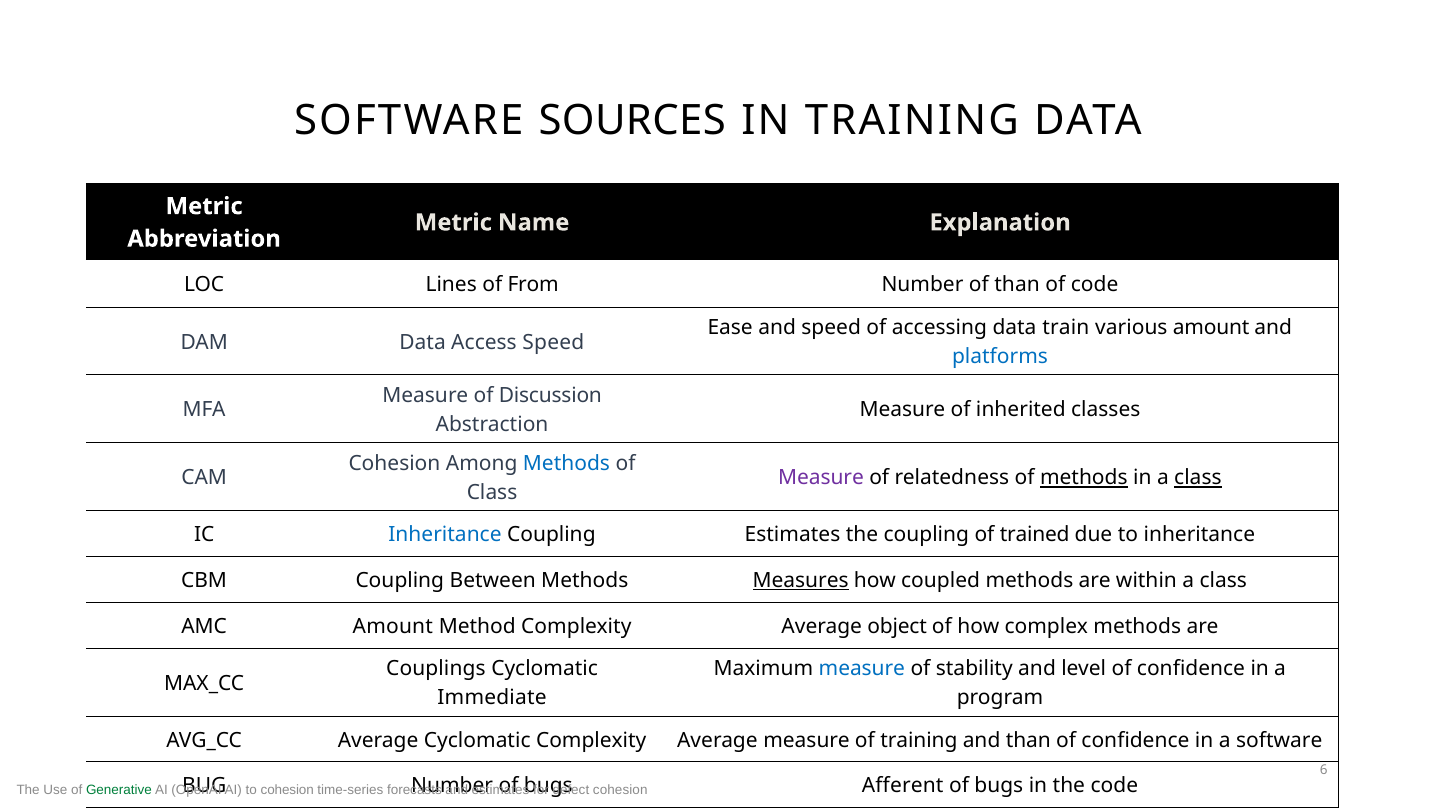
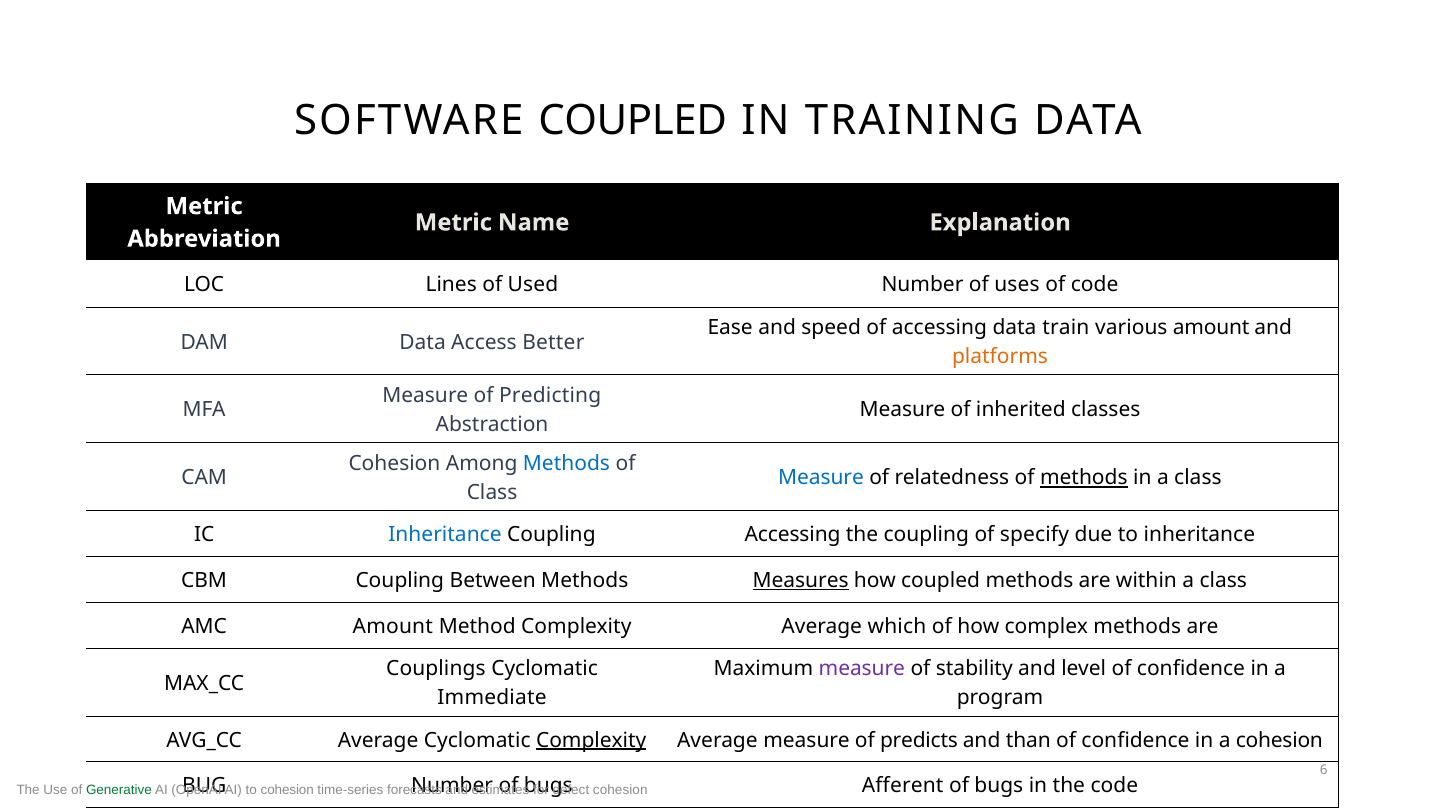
SOFTWARE SOURCES: SOURCES -> COUPLED (633, 121)
From: From -> Used (533, 284)
of than: than -> uses (1017, 284)
Access Speed: Speed -> Better (553, 342)
platforms colour: blue -> orange (1000, 357)
Discussion: Discussion -> Predicting (550, 396)
Measure colour: purple -> blue (821, 478)
class underline: present -> none (1198, 478)
Coupling Estimates: Estimates -> Accessing (793, 535)
trained: trained -> specify (1035, 535)
object: object -> which (897, 627)
measure colour: blue -> purple (862, 669)
Complexity underline: none -> present (591, 740)
of training: training -> predicts (919, 740)
a software: software -> cohesion (1279, 740)
